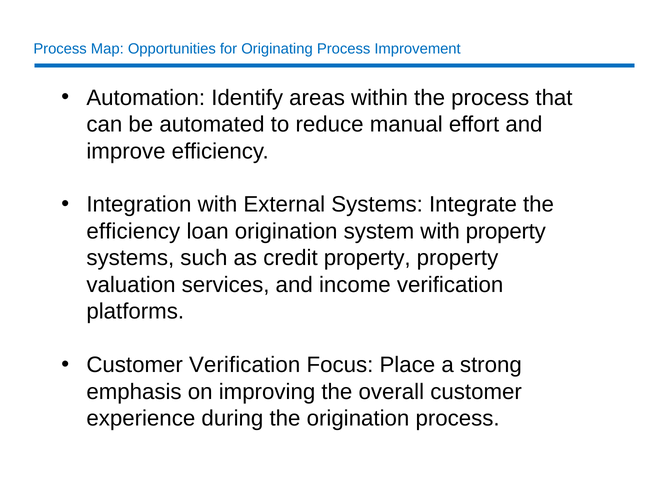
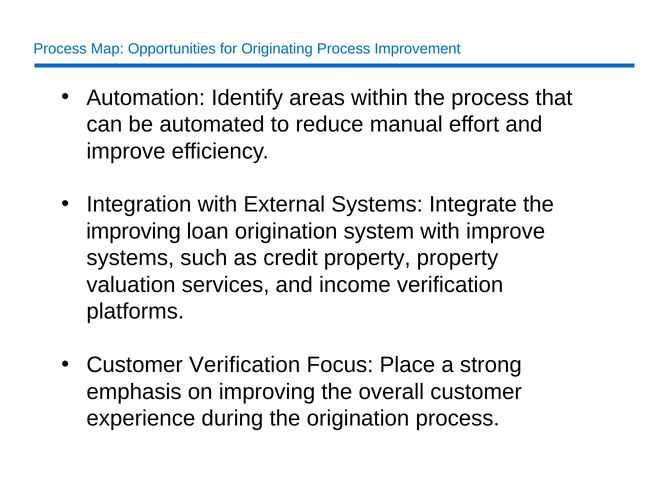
efficiency: efficiency -> improving (134, 231)
with property: property -> improve (506, 231)
